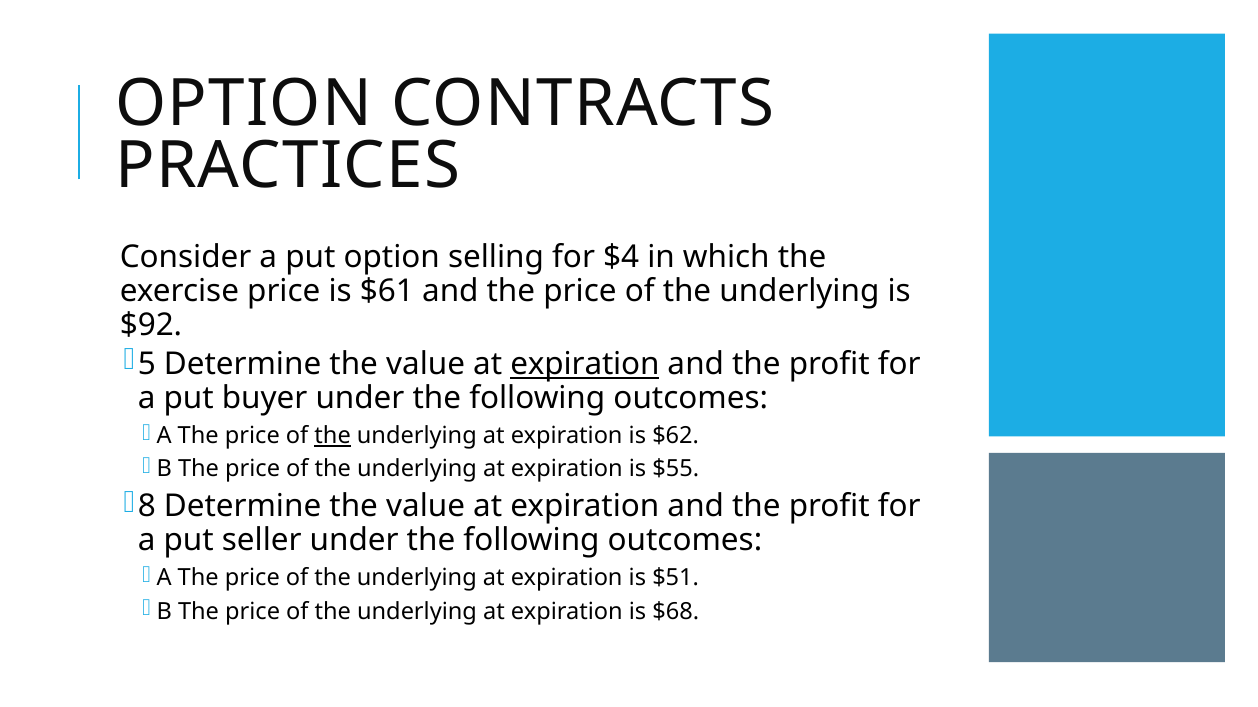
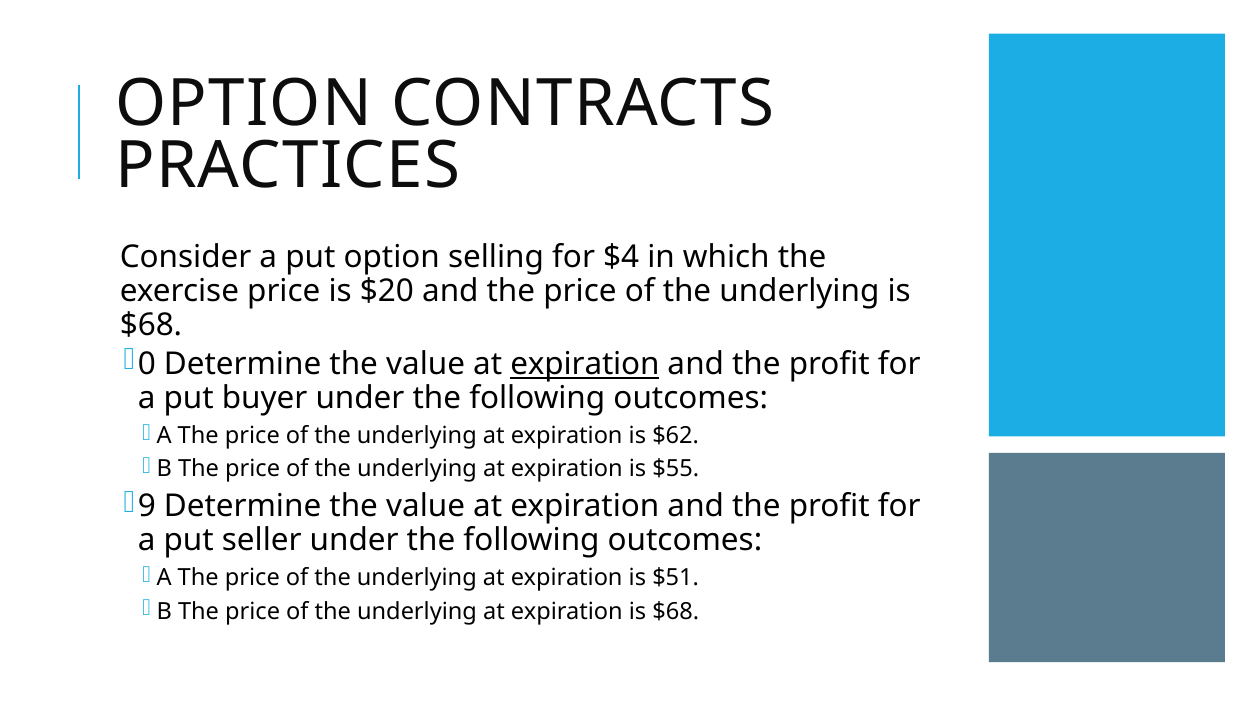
$61: $61 -> $20 (387, 291)
$92: $92 -> $68 (151, 325)
5: 5 -> 0 (147, 365)
the underline: present -> none (333, 436)
8: 8 -> 9 (147, 507)
